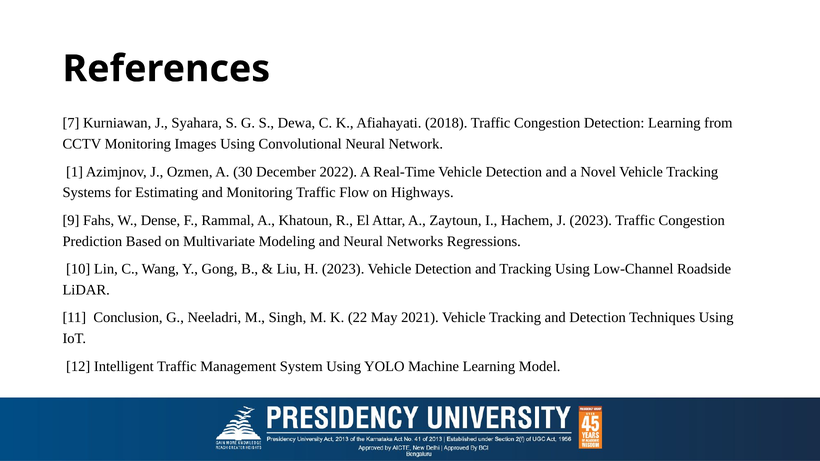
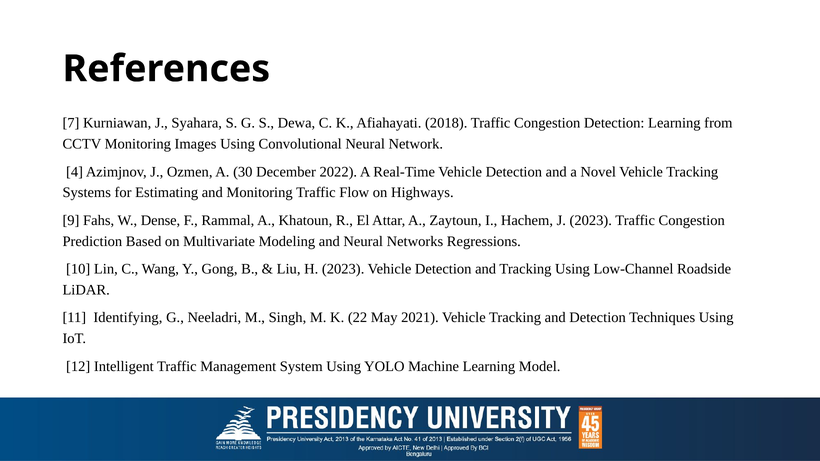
1: 1 -> 4 (75, 172)
Conclusion: Conclusion -> Identifying (128, 318)
